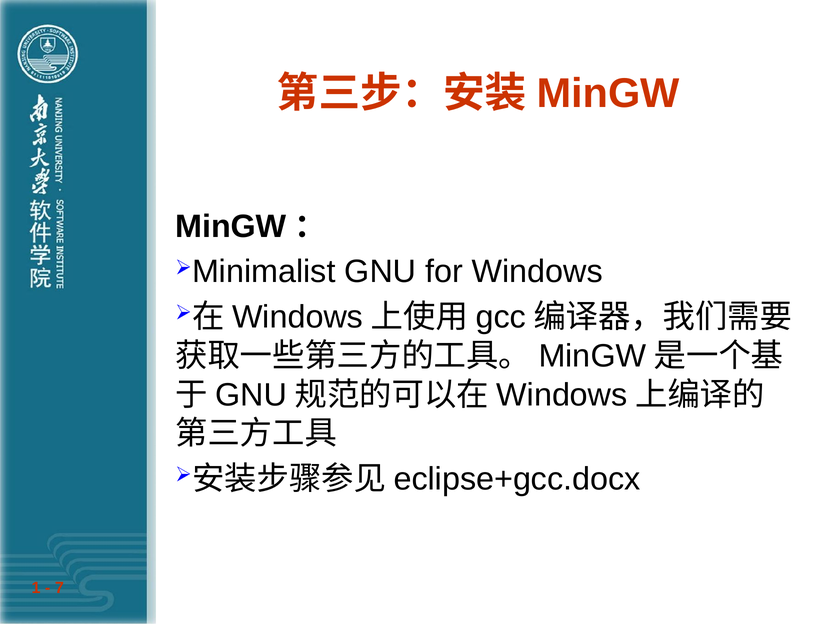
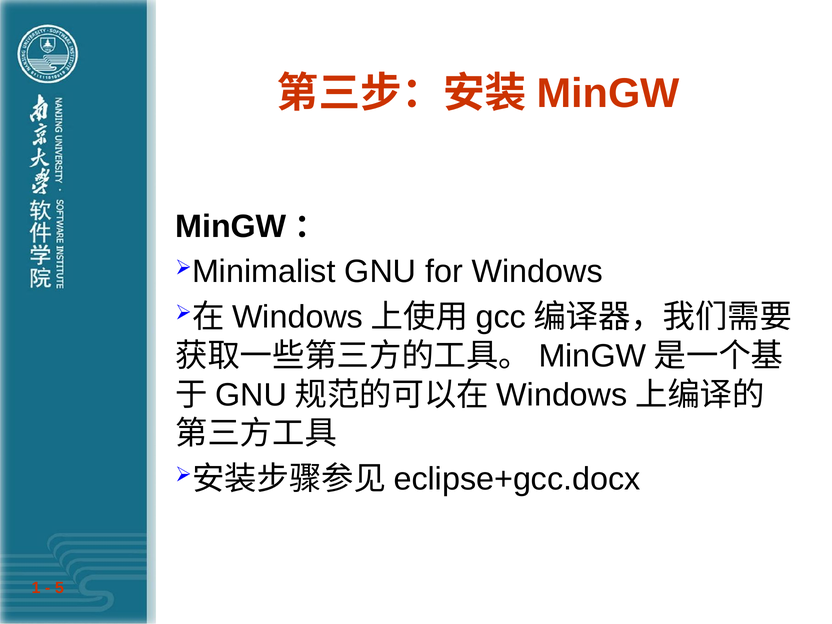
7: 7 -> 5 (59, 588)
